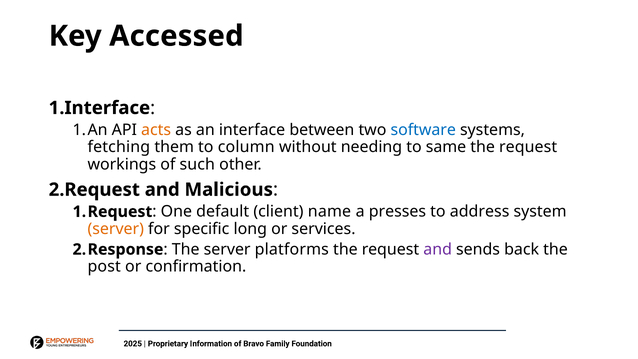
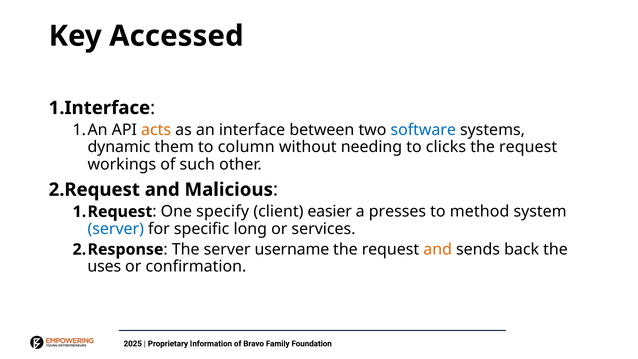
fetching: fetching -> dynamic (119, 147)
same: same -> clicks (446, 147)
default: default -> specify (223, 212)
name: name -> easier (330, 212)
address: address -> method (480, 212)
server colour: orange -> blue (116, 229)
platforms: platforms -> username (292, 249)
and colour: purple -> orange (438, 249)
post: post -> uses (104, 267)
